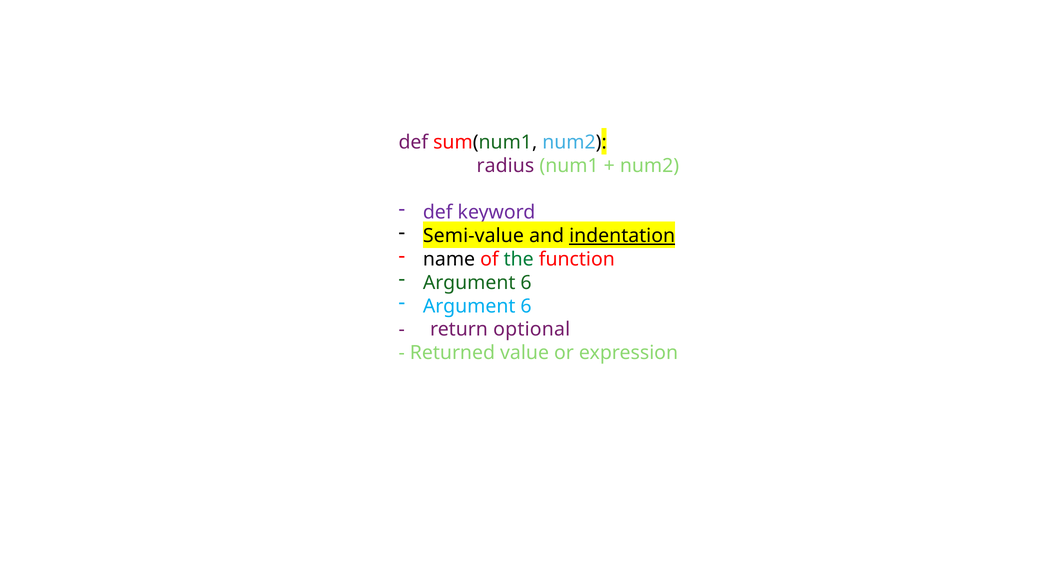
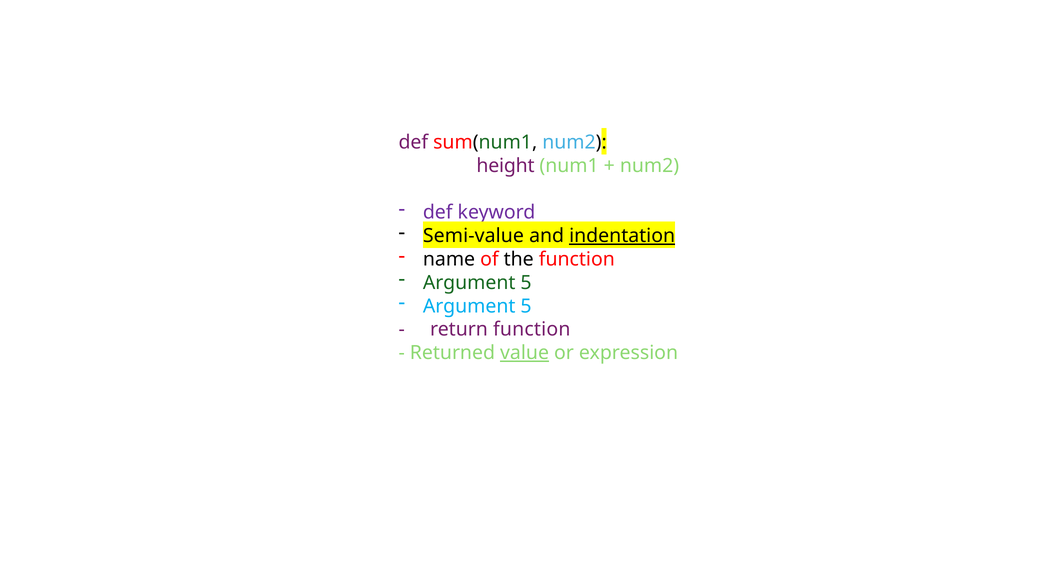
radius: radius -> height (506, 166)
the colour: green -> black (519, 259)
6: 6 -> 5 (526, 283)
6: 6 -> 5 (526, 306)
return optional: optional -> function (532, 329)
value underline: none -> present (525, 353)
